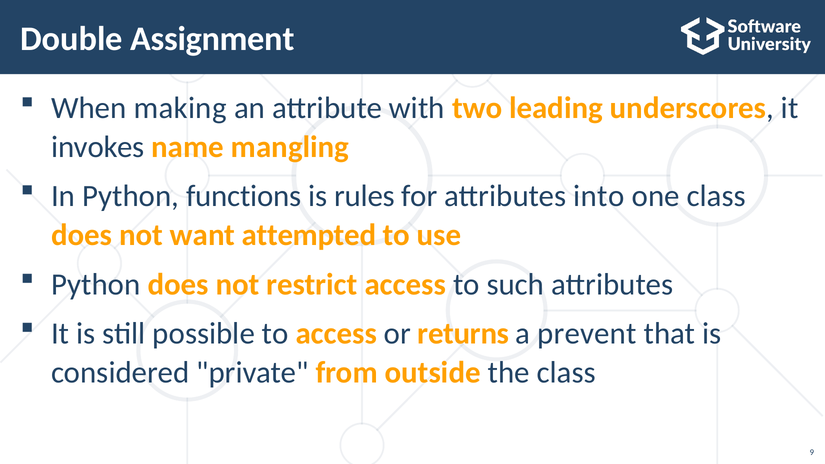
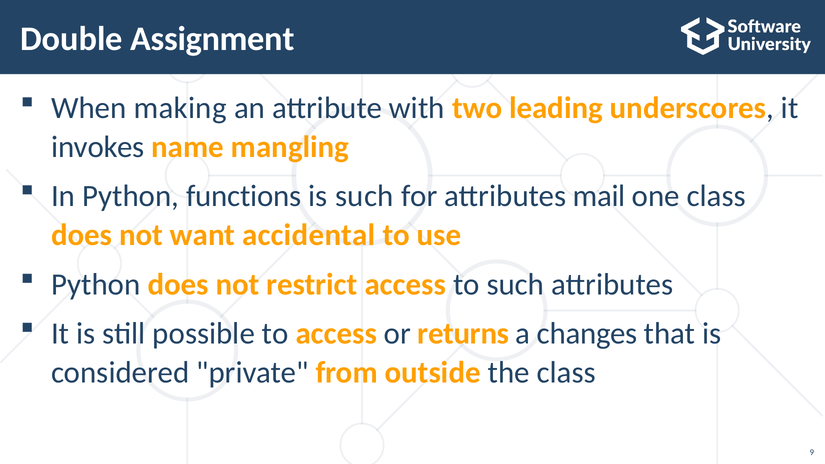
is rules: rules -> such (364, 196)
into: into -> mail (599, 196)
attempted: attempted -> accidental (309, 235)
prevent: prevent -> changes (587, 334)
